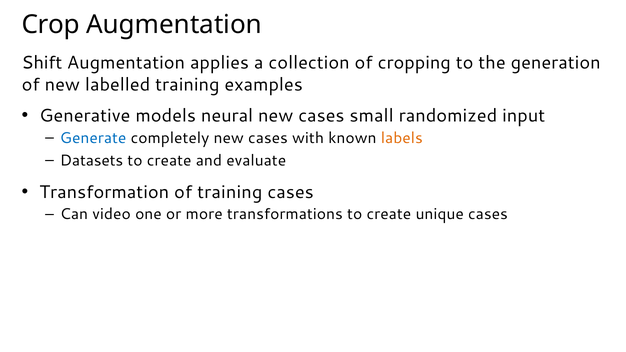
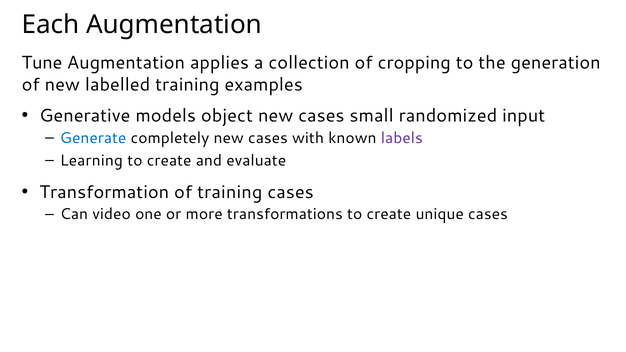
Crop: Crop -> Each (51, 25)
Shift: Shift -> Tune (42, 63)
neural: neural -> object (227, 116)
labels colour: orange -> purple (402, 138)
Datasets: Datasets -> Learning (91, 161)
